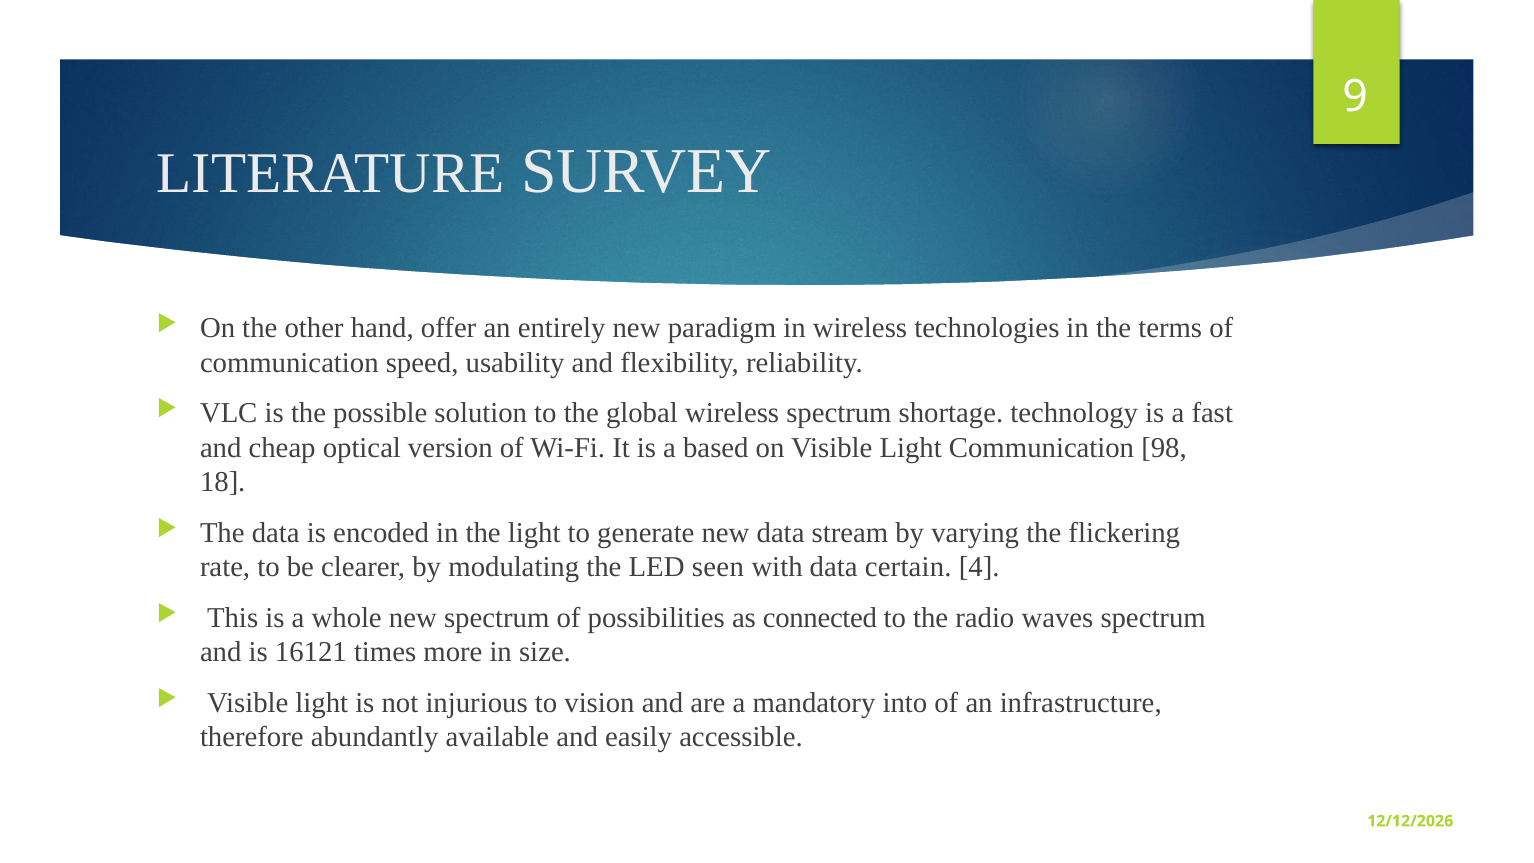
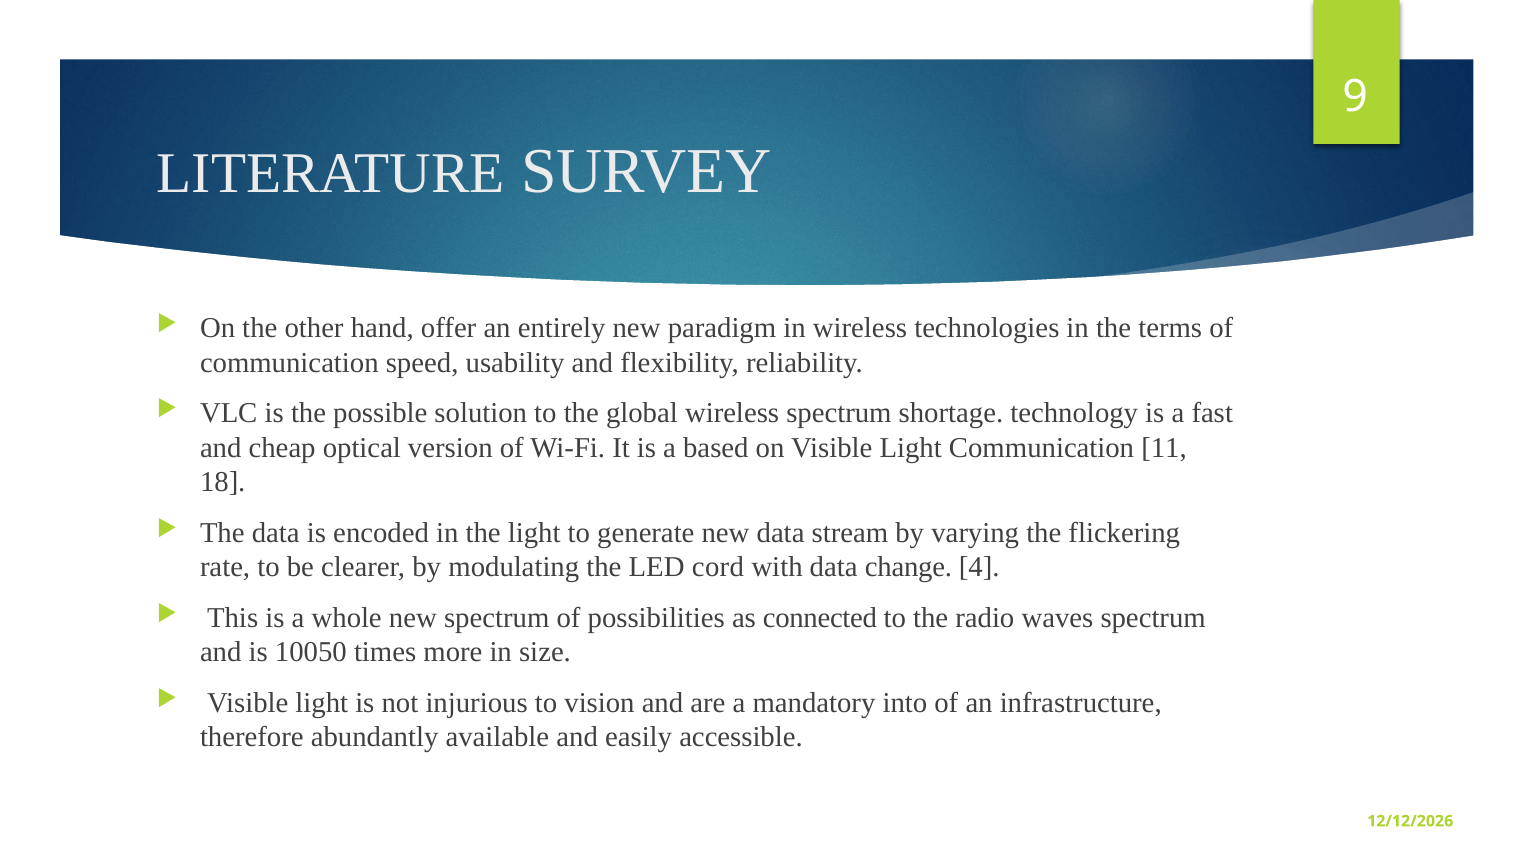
98: 98 -> 11 (1164, 448)
seen: seen -> cord (718, 567)
certain: certain -> change (908, 567)
16121: 16121 -> 10050 (311, 652)
